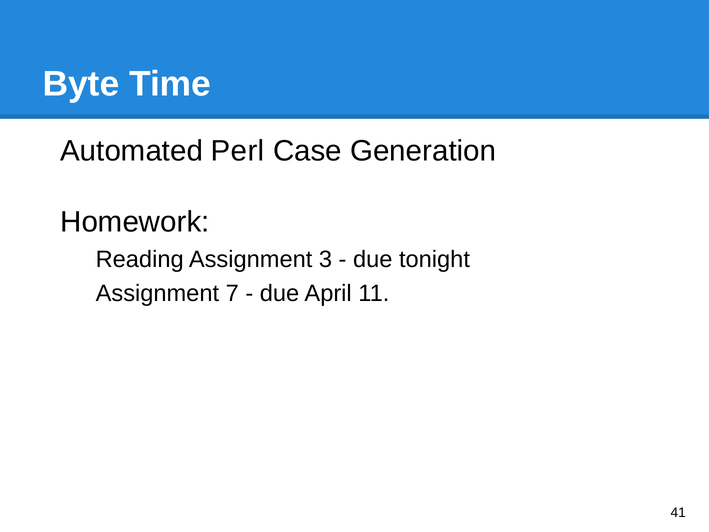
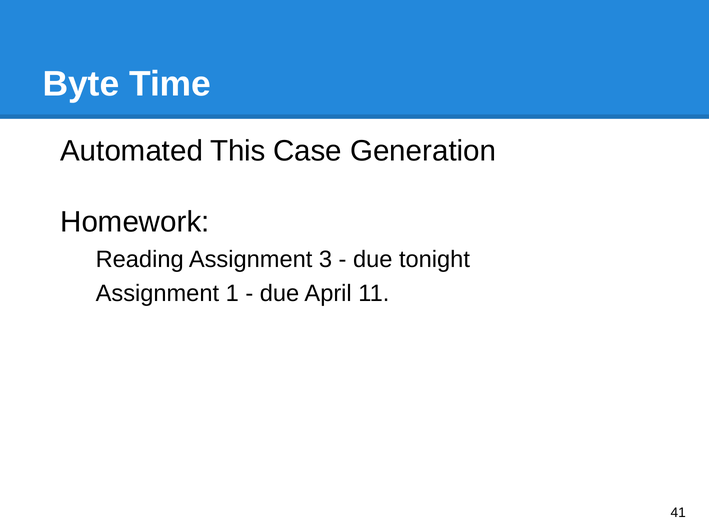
Perl: Perl -> This (238, 151)
7: 7 -> 1 (232, 294)
